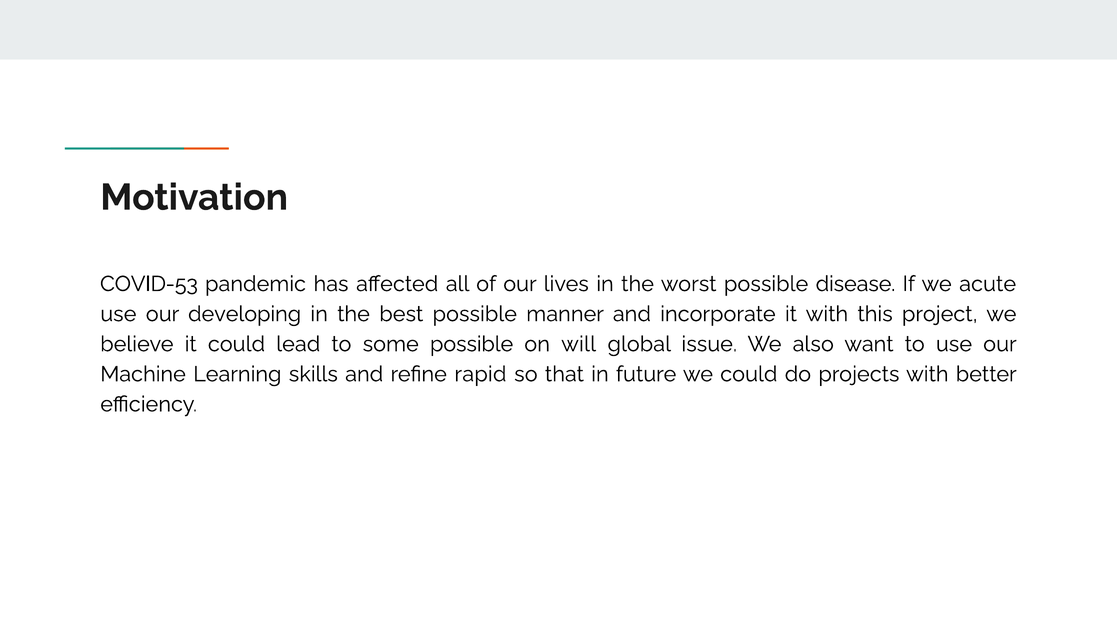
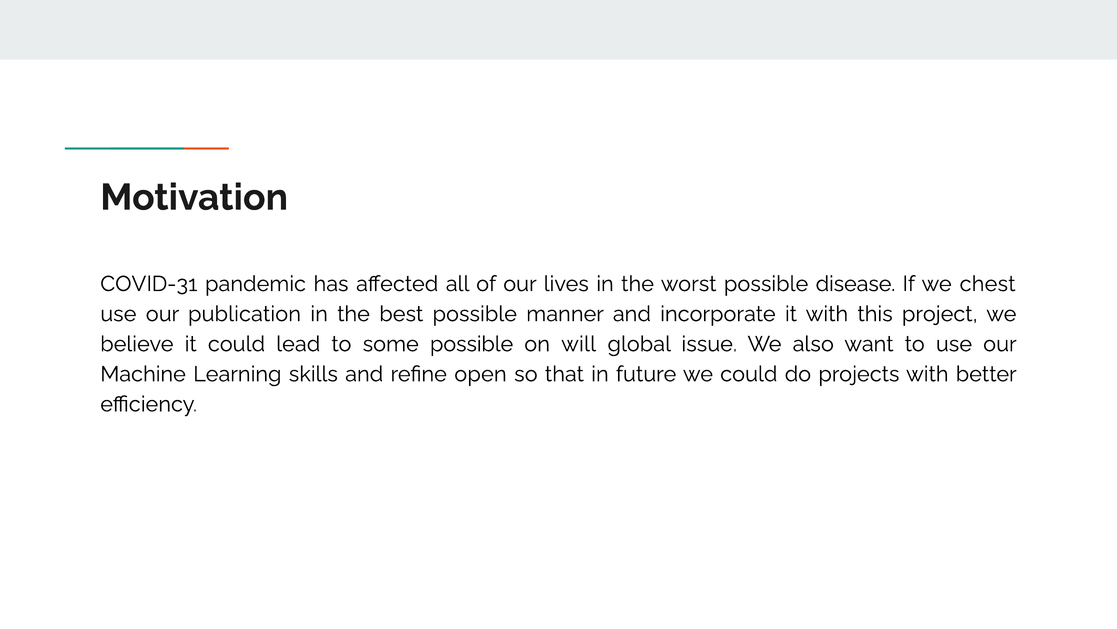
COVID-53: COVID-53 -> COVID-31 (149, 284)
acute: acute -> chest (988, 284)
developing: developing -> publication (245, 314)
rapid: rapid -> open (480, 374)
